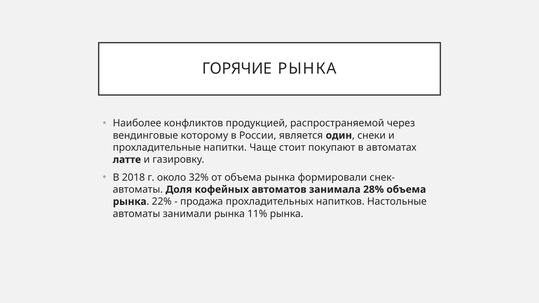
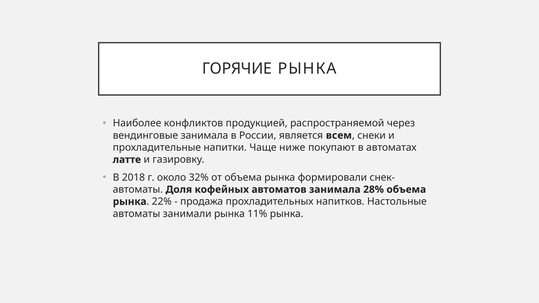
вендинговые которому: которому -> занимала (204, 135)
один: один -> всем (339, 135)
стоит: стоит -> ниже (292, 148)
